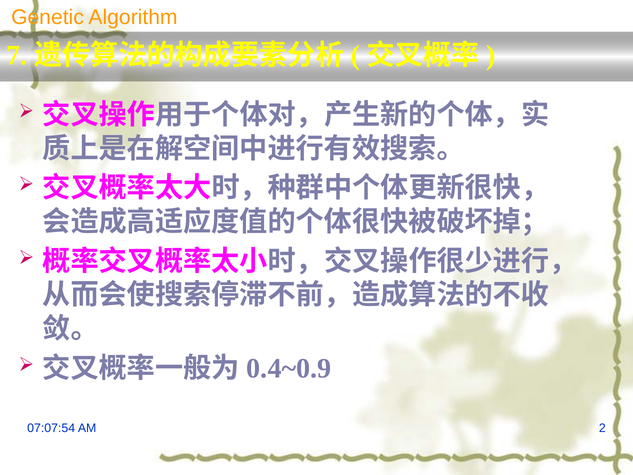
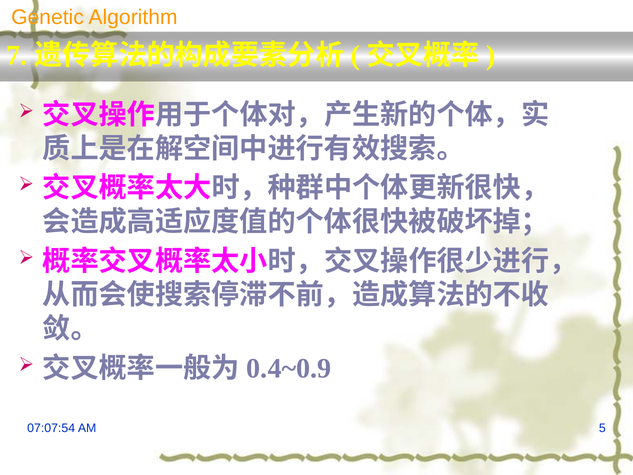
2: 2 -> 5 (602, 428)
